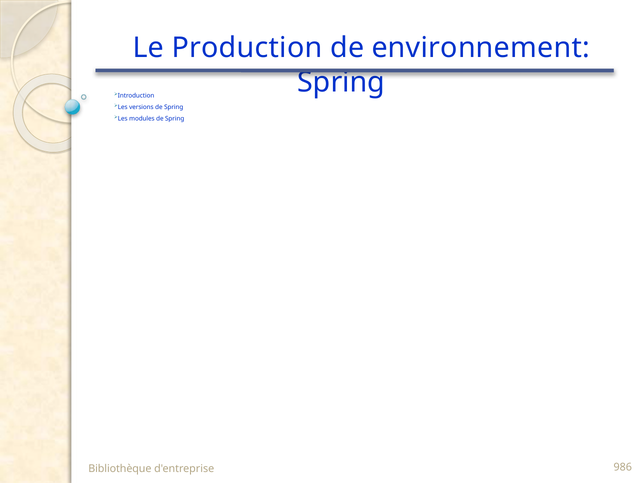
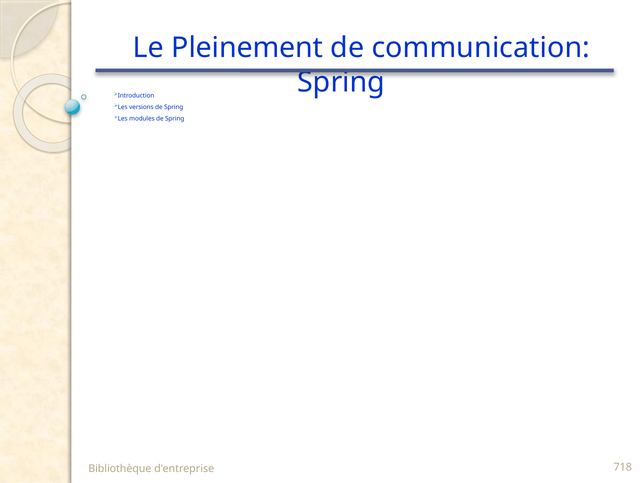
Production: Production -> Pleinement (247, 48)
environnement: environnement -> communication (481, 48)
986: 986 -> 718 (623, 467)
